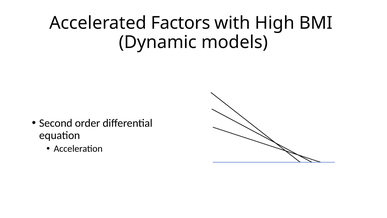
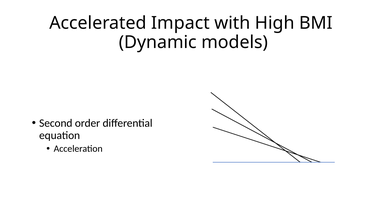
Factors: Factors -> Impact (180, 23)
